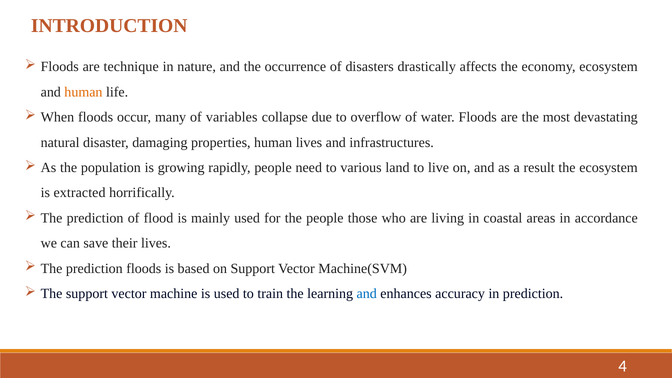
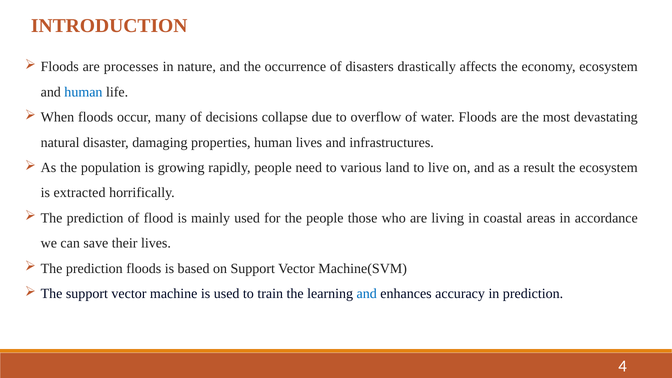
technique: technique -> processes (131, 67)
human colour: orange -> blue (83, 92)
variables: variables -> decisions (232, 117)
